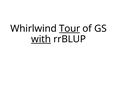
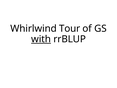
Tour underline: present -> none (70, 28)
